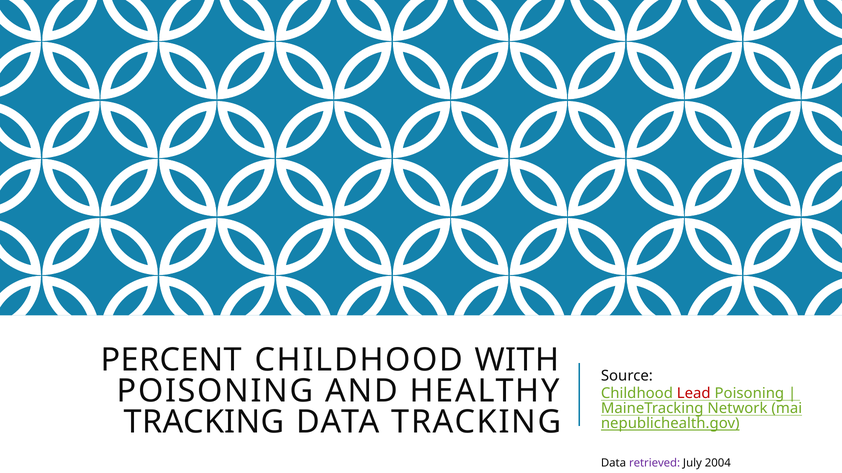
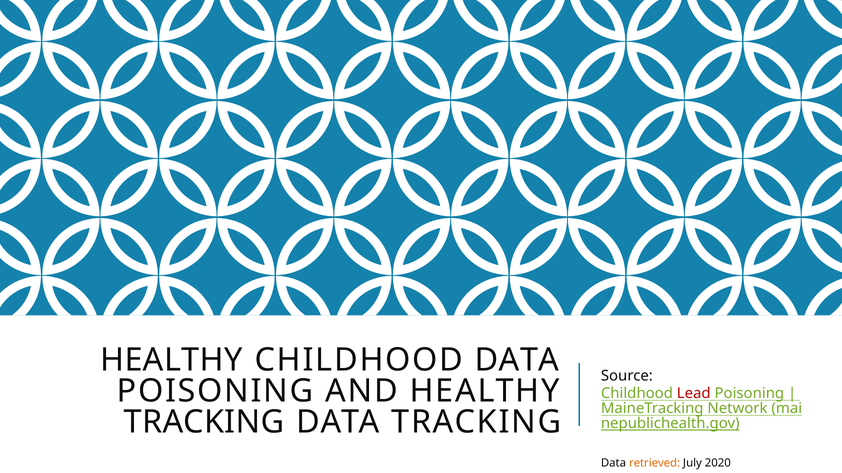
PERCENT: PERCENT -> HEALTHY (171, 361)
CHILDHOOD WITH: WITH -> DATA (517, 361)
retrieved colour: purple -> orange (655, 463)
2004: 2004 -> 2020 (718, 463)
